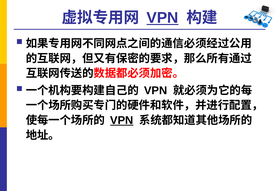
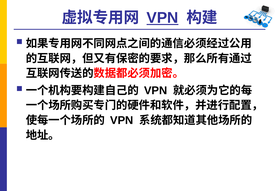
VPN underline: present -> none (122, 120)
